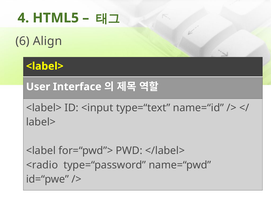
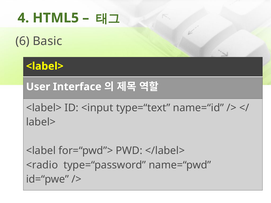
Align: Align -> Basic (47, 41)
